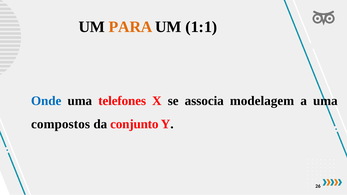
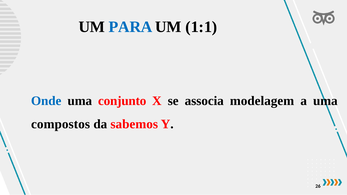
PARA colour: orange -> blue (131, 27)
telefones: telefones -> conjunto (122, 101)
conjunto: conjunto -> sabemos (134, 124)
